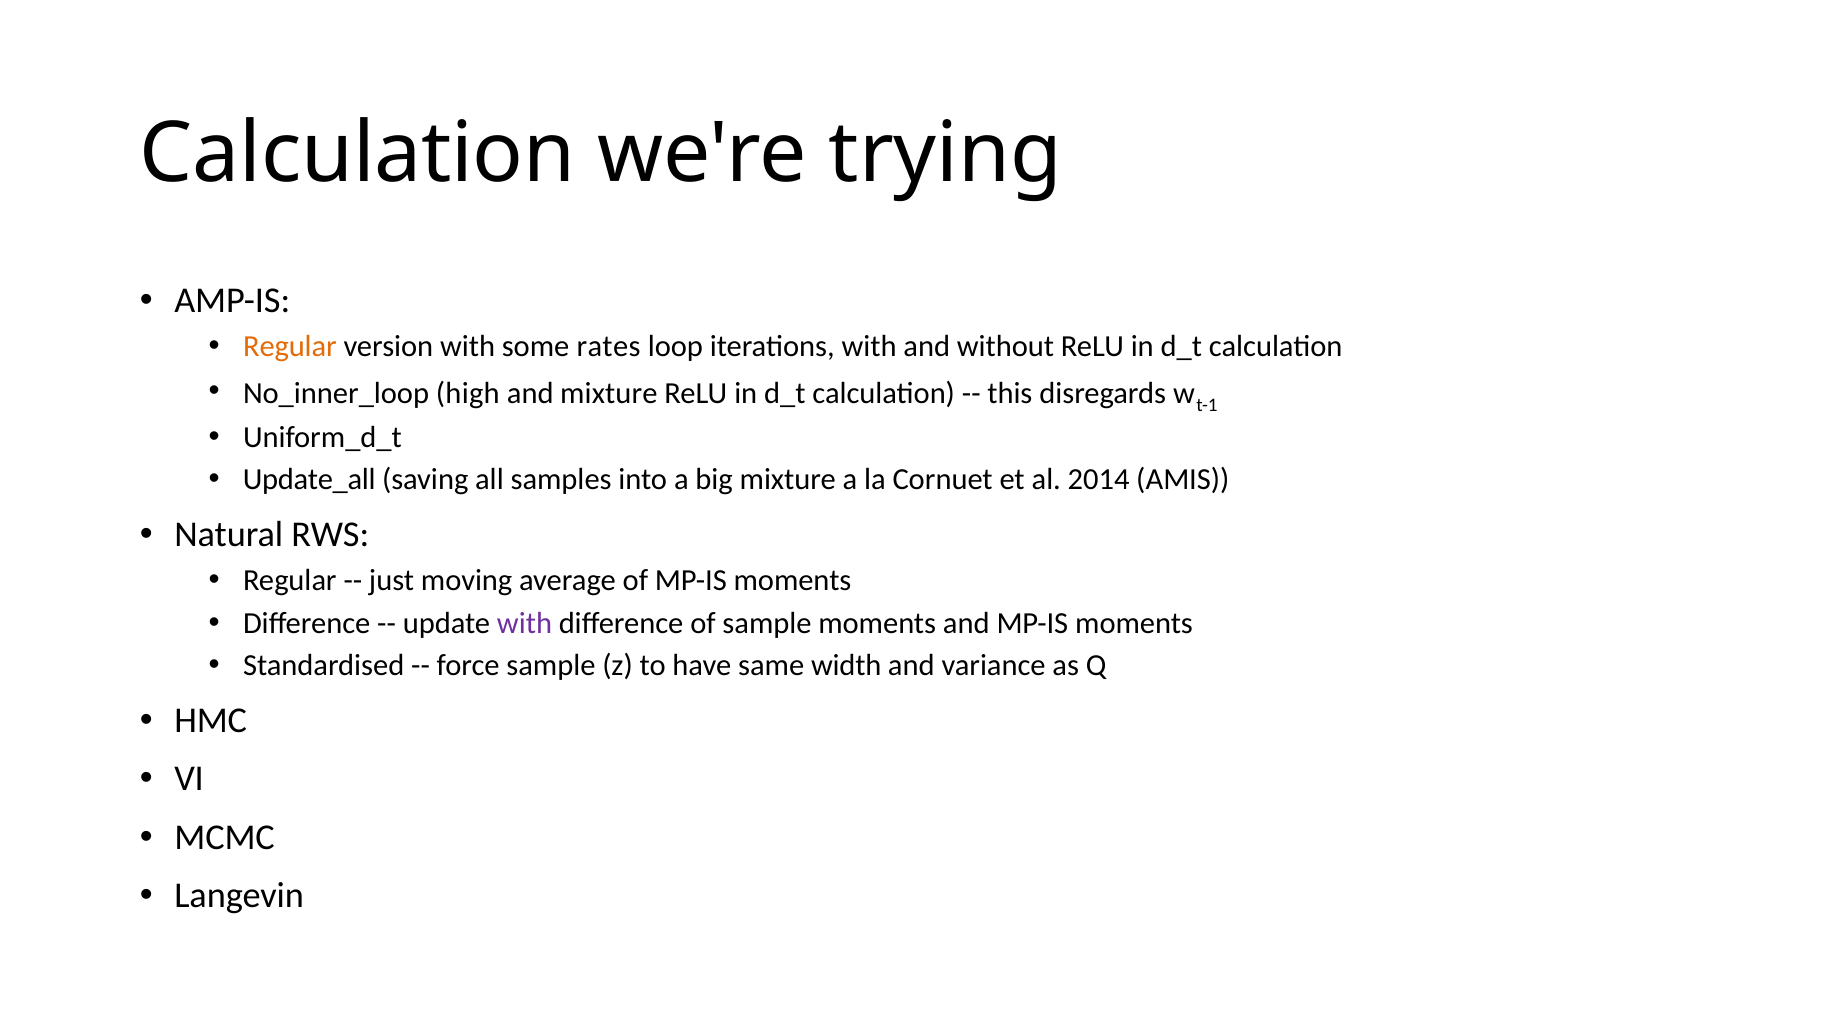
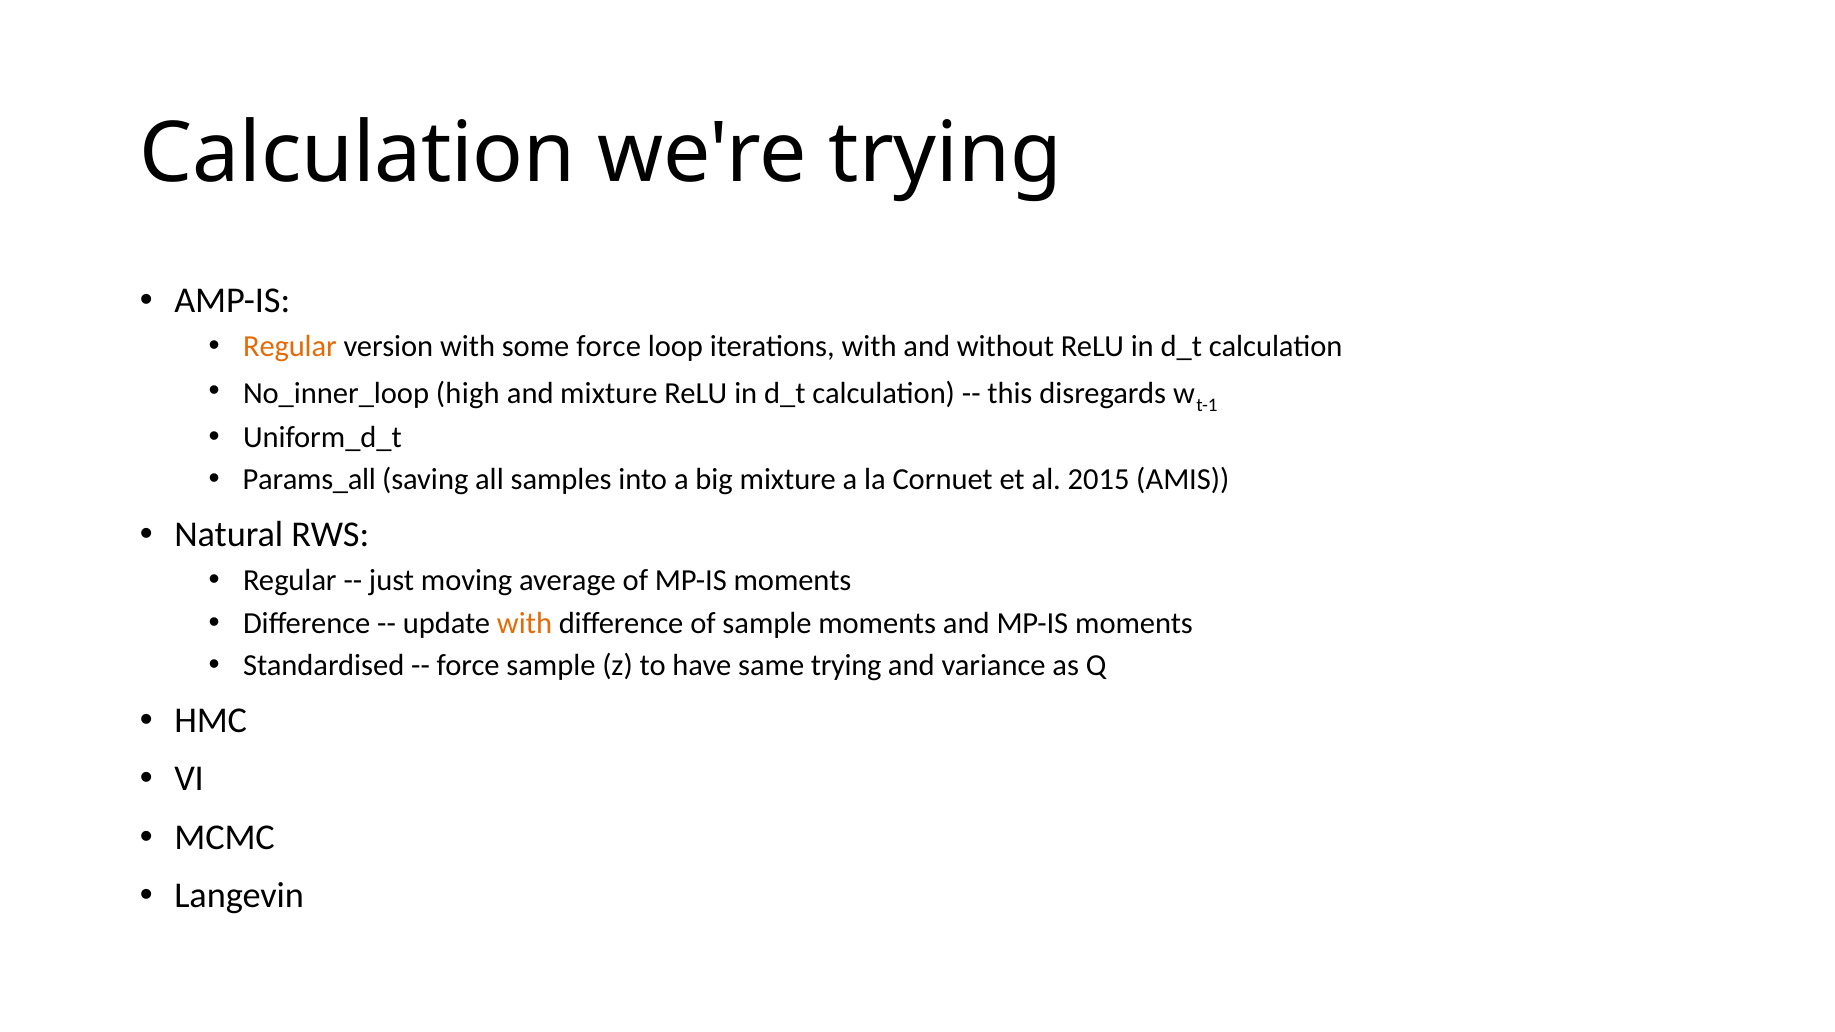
some rates: rates -> force (609, 347)
Update_all: Update_all -> Params_all (309, 480)
2014: 2014 -> 2015 (1099, 480)
with colour: purple -> orange (524, 623)
same width: width -> trying (846, 666)
